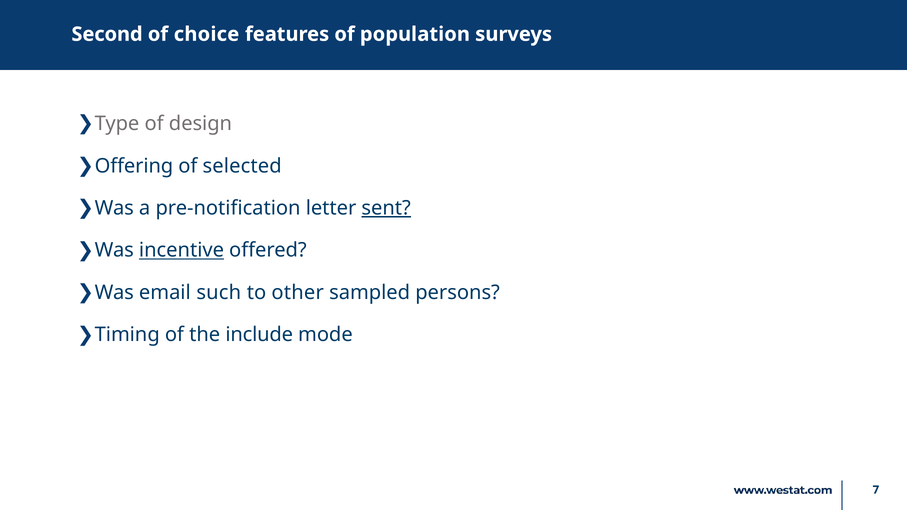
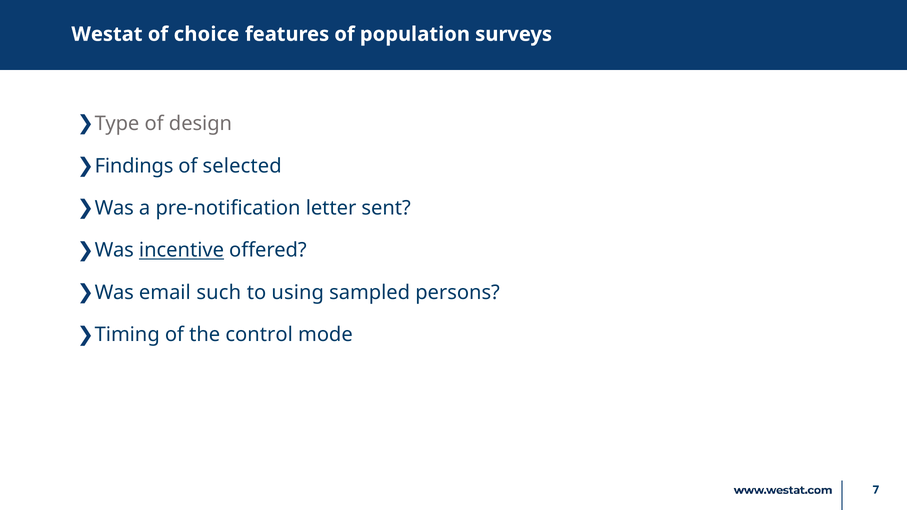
Second: Second -> Westat (107, 34)
Offering: Offering -> Findings (134, 166)
sent underline: present -> none (386, 208)
other: other -> using (298, 293)
include: include -> control (259, 335)
